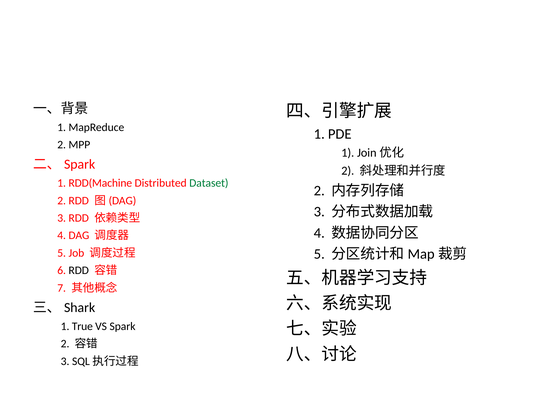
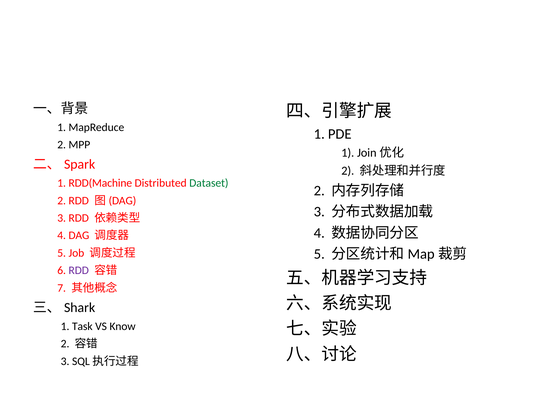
RDD colour: black -> purple (79, 270)
True: True -> Task (82, 326)
Spark: Spark -> Know (123, 326)
